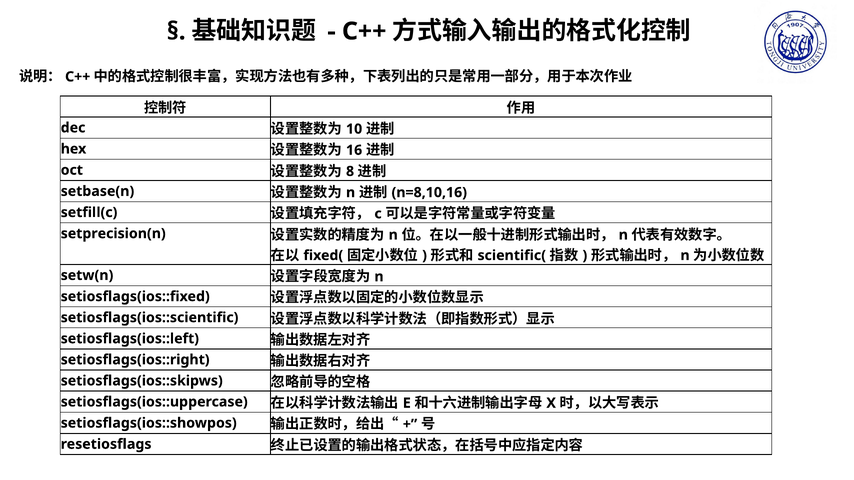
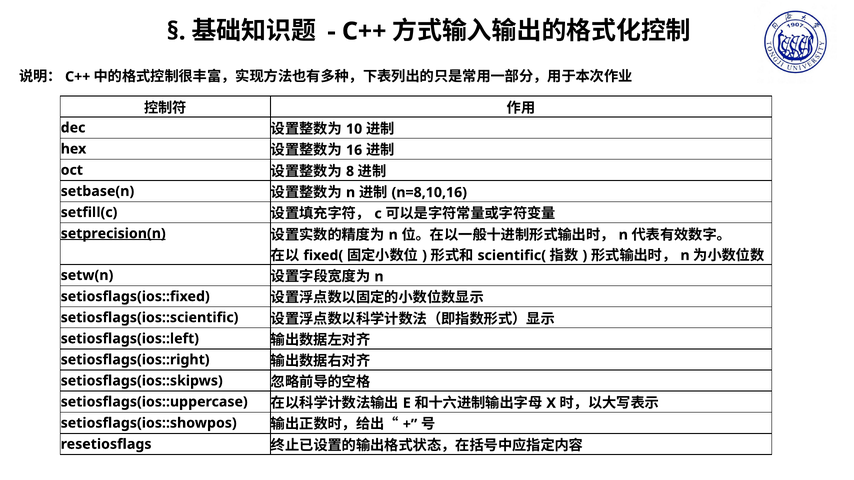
setprecision(n underline: none -> present (113, 234)
